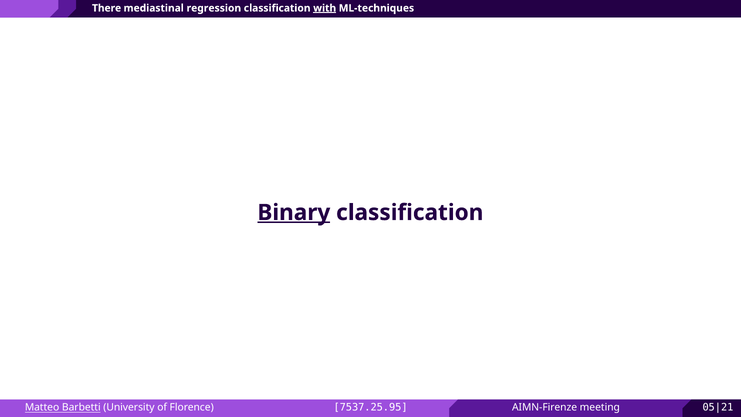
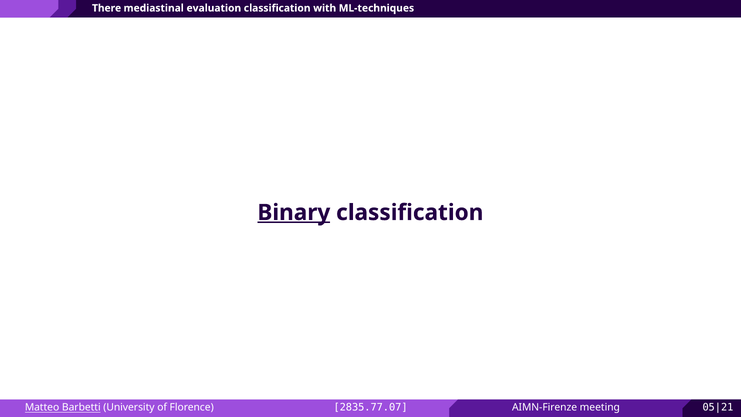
regression: regression -> evaluation (214, 8)
with underline: present -> none (325, 8)
7537.25.95: 7537.25.95 -> 2835.77.07 (371, 407)
